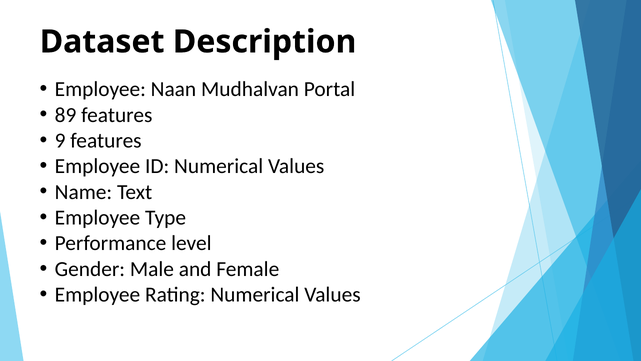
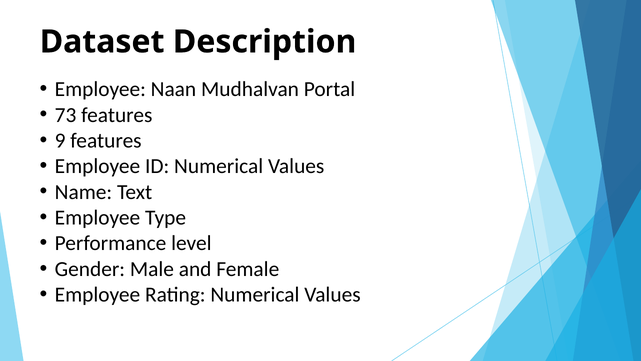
89: 89 -> 73 (66, 115)
